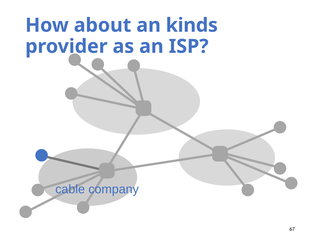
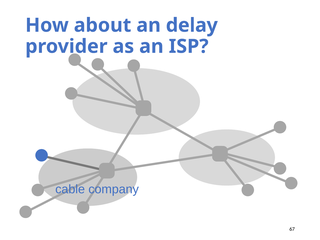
kinds: kinds -> delay (192, 25)
